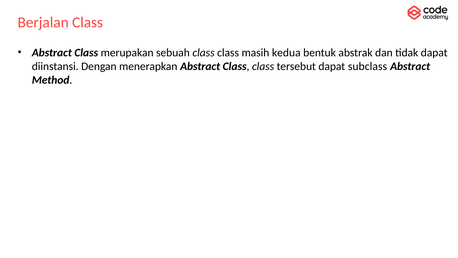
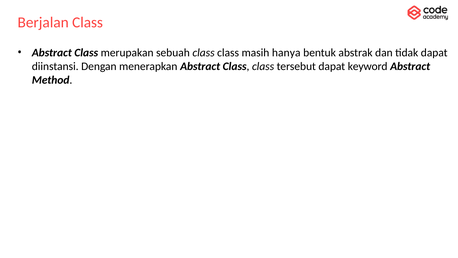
kedua: kedua -> hanya (286, 53)
subclass: subclass -> keyword (368, 66)
